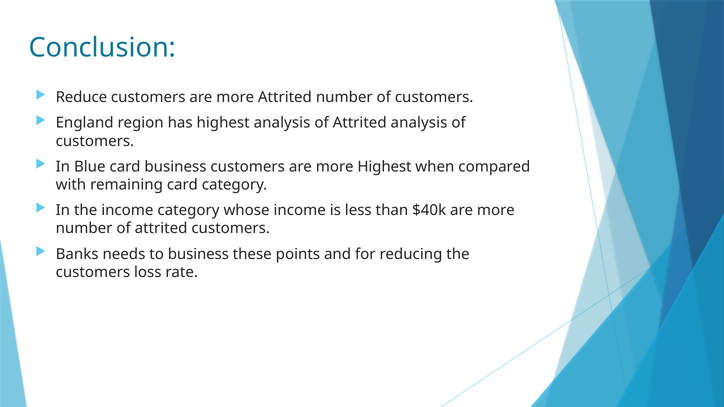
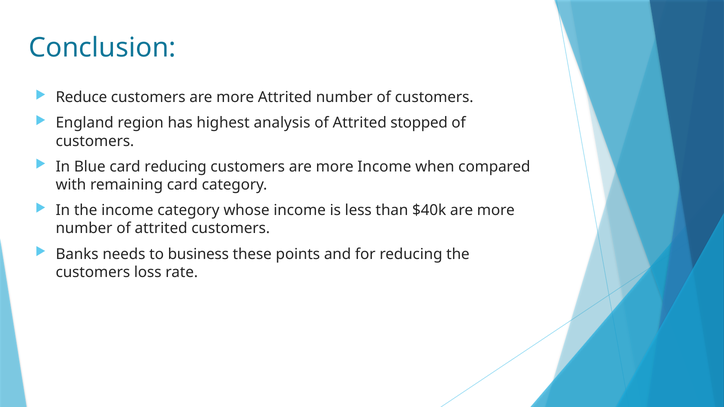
Attrited analysis: analysis -> stopped (419, 123)
card business: business -> reducing (176, 167)
more Highest: Highest -> Income (384, 167)
